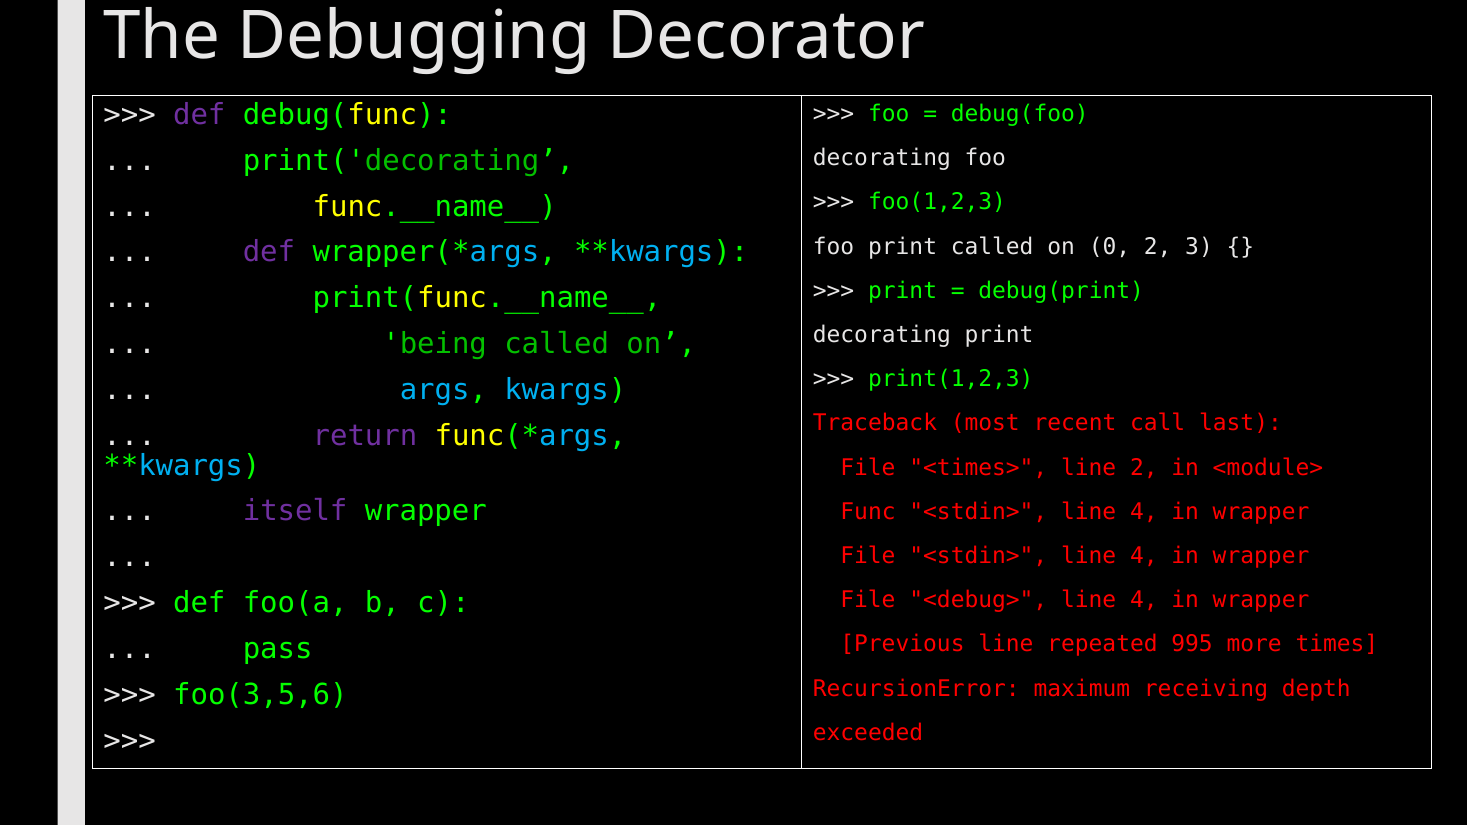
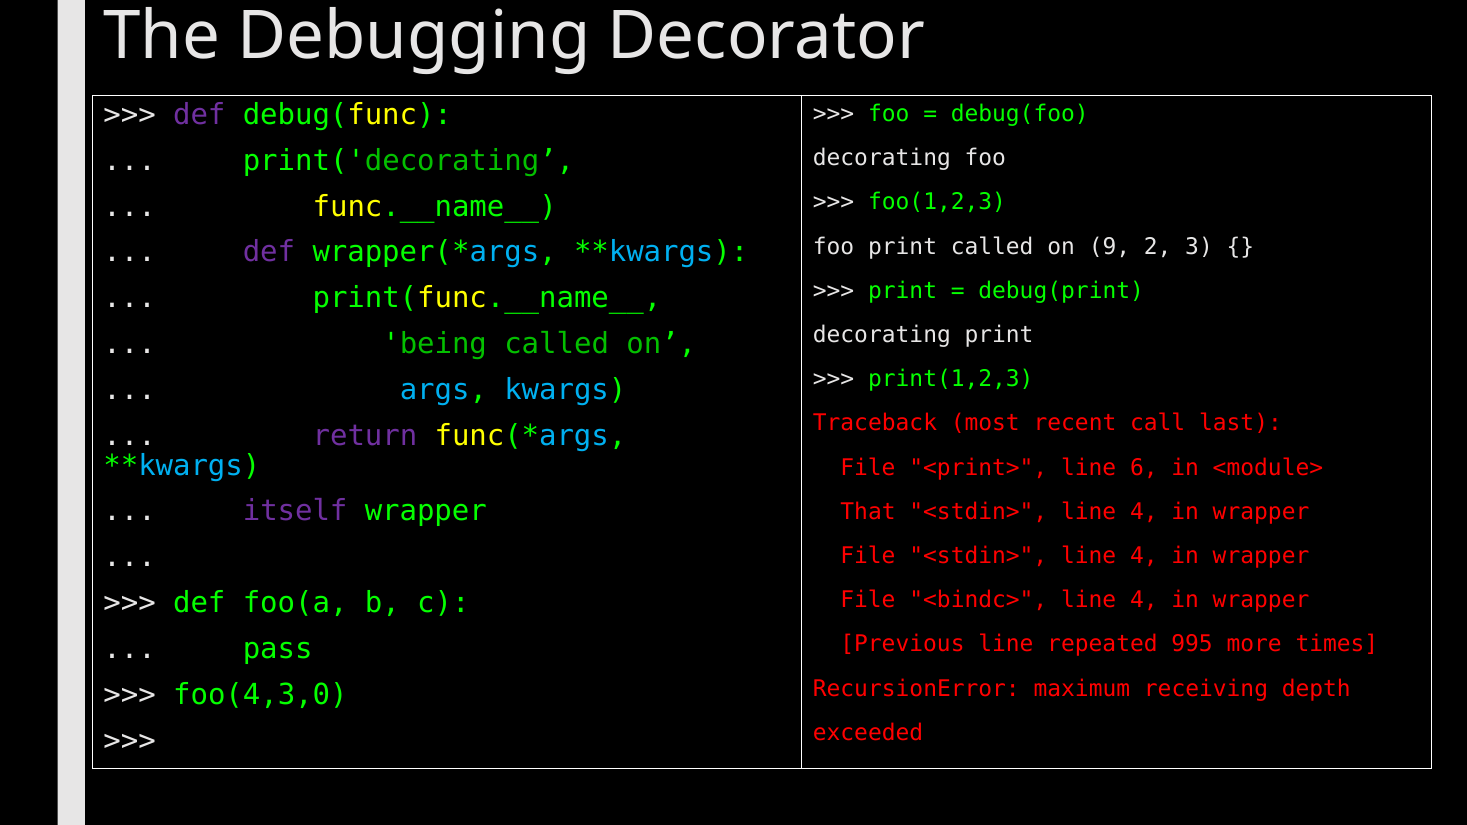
0: 0 -> 9 (1109, 247)
<times>: <times> -> <print> (978, 468)
line 2: 2 -> 6 (1144, 468)
Func: Func -> That (868, 512)
<debug>: <debug> -> <bindc> (978, 600)
foo(3,5,6: foo(3,5,6 -> foo(4,3,0 (260, 695)
